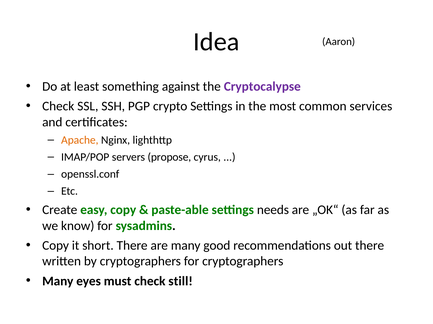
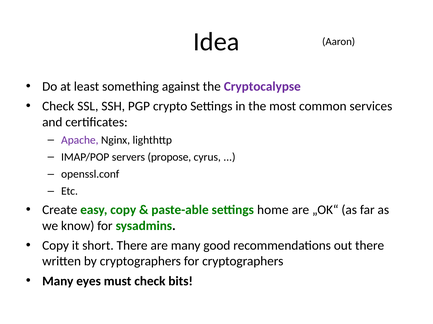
Apache colour: orange -> purple (80, 140)
needs: needs -> home (273, 210)
still: still -> bits (181, 282)
